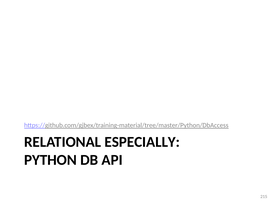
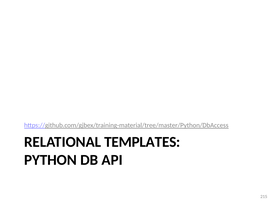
ESPECIALLY: ESPECIALLY -> TEMPLATES (142, 142)
